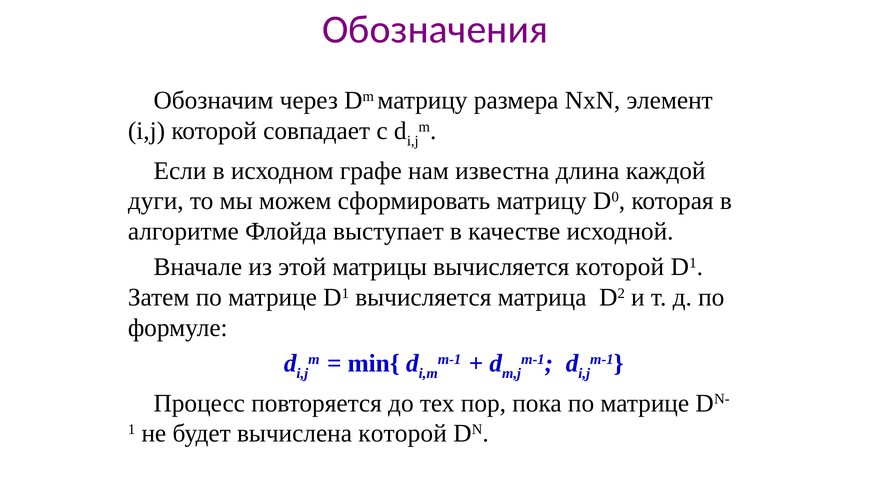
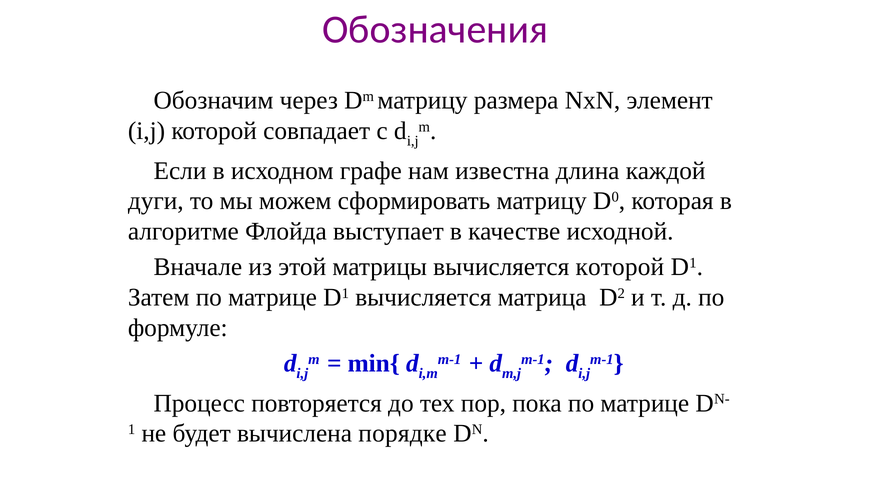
вычислена которой: которой -> порядке (403, 433)
